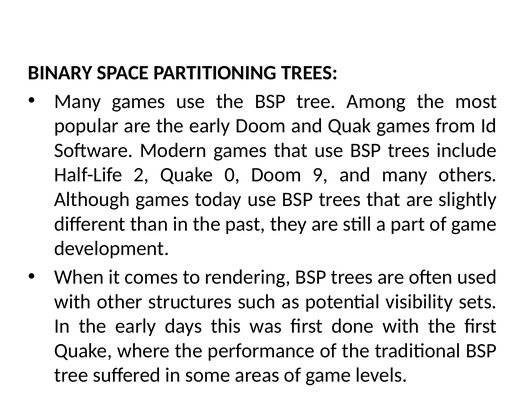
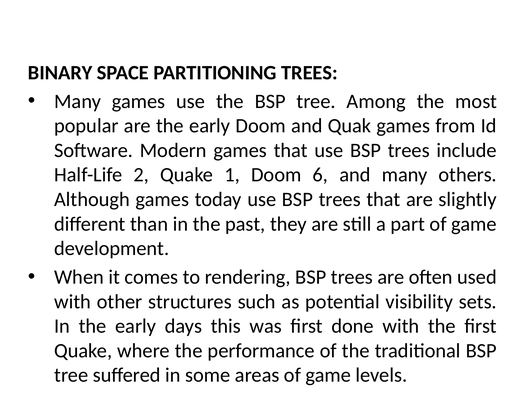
0: 0 -> 1 (232, 175)
9: 9 -> 6 (320, 175)
